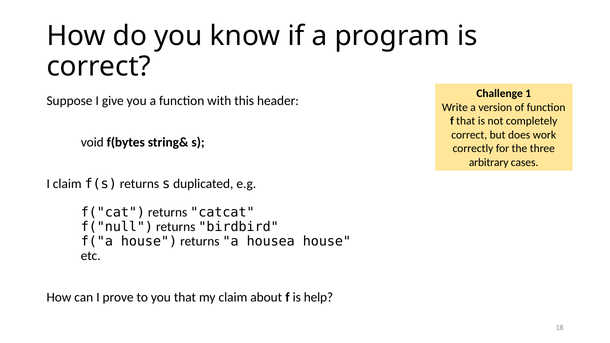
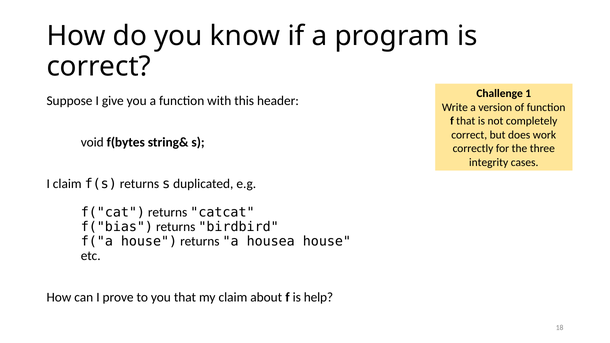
arbitrary: arbitrary -> integrity (489, 162)
f("null: f("null -> f("bias (117, 227)
